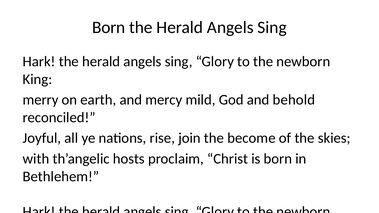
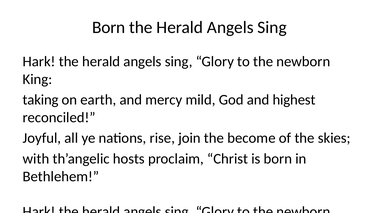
merry: merry -> taking (41, 100)
behold: behold -> highest (294, 100)
